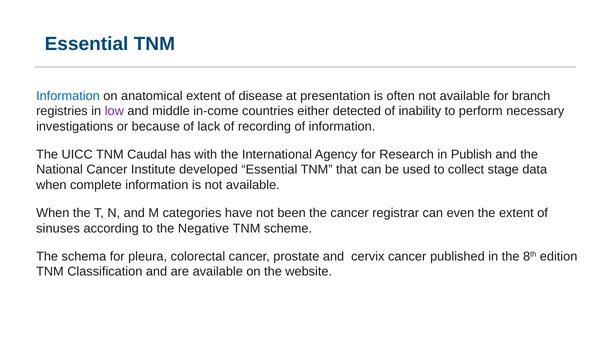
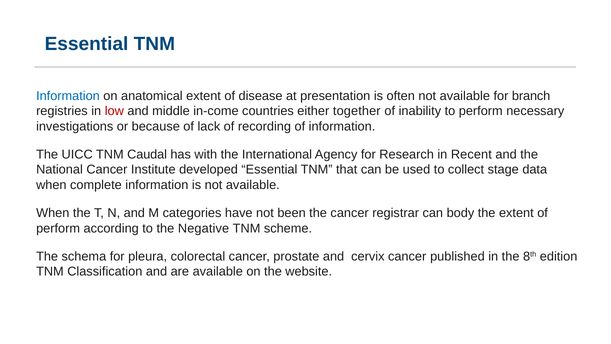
low colour: purple -> red (114, 111)
detected: detected -> together (357, 111)
Publish: Publish -> Recent (471, 154)
even: even -> body (460, 213)
sinuses: sinuses -> perform (58, 228)
